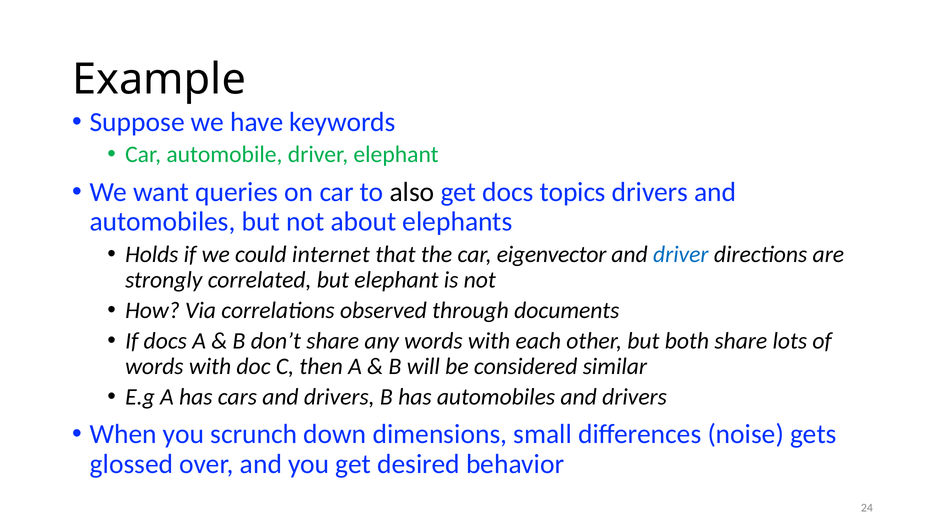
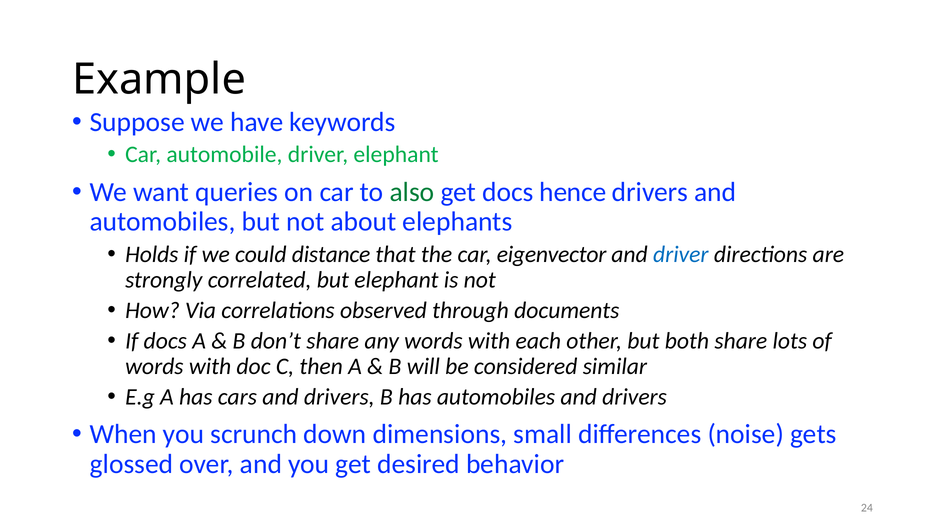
also colour: black -> green (412, 192)
topics: topics -> hence (573, 192)
internet: internet -> distance (331, 254)
